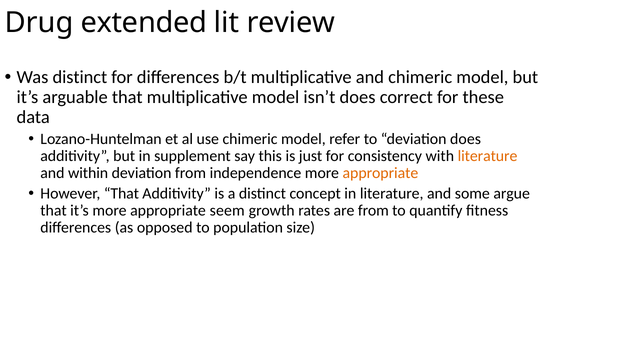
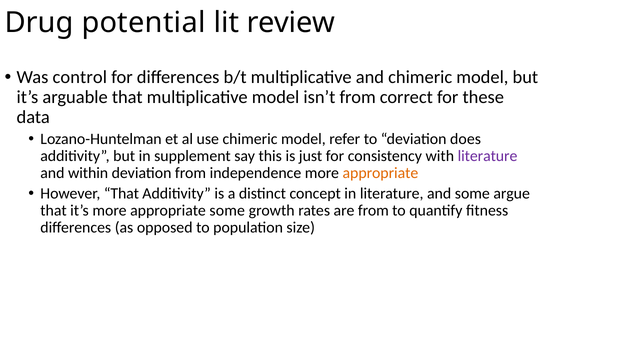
extended: extended -> potential (144, 23)
Was distinct: distinct -> control (80, 77)
isn’t does: does -> from (358, 97)
literature colour: orange -> purple (488, 156)
appropriate seem: seem -> some (227, 211)
